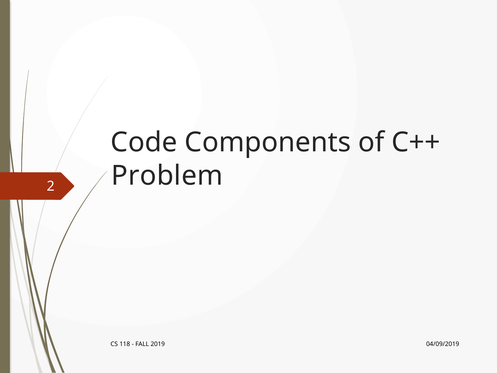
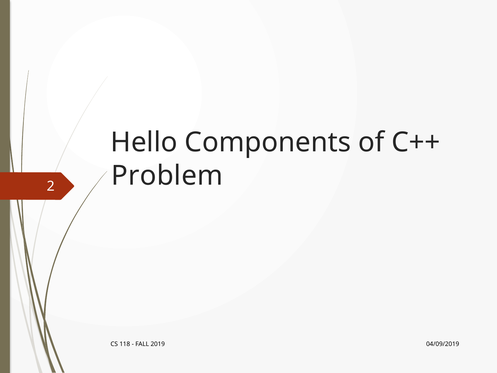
Code: Code -> Hello (144, 142)
